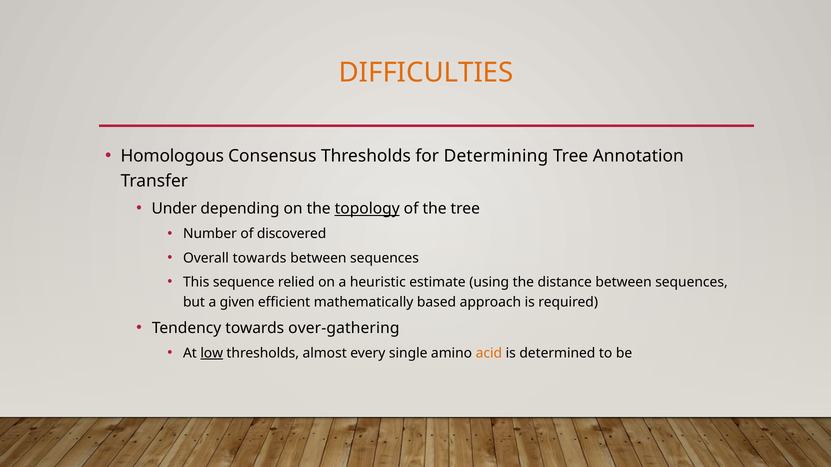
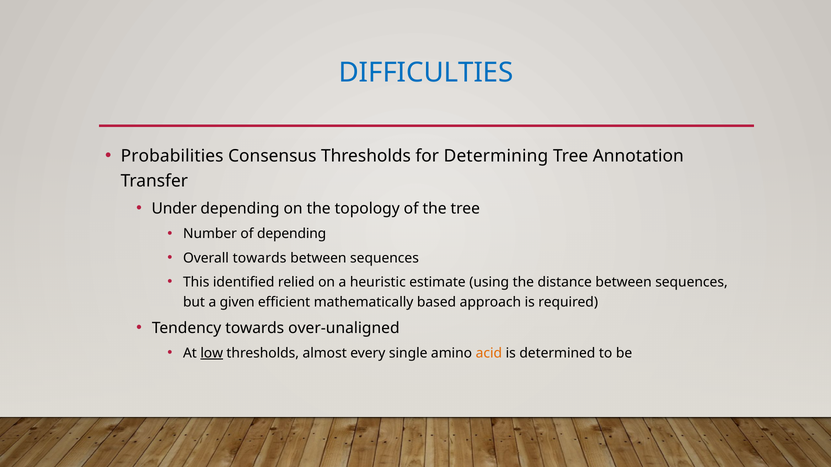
DIFFICULTIES colour: orange -> blue (426, 73)
Homologous: Homologous -> Probabilities (172, 156)
topology underline: present -> none (367, 209)
of discovered: discovered -> depending (292, 234)
sequence: sequence -> identified (244, 282)
over-gathering: over-gathering -> over-unaligned (344, 328)
